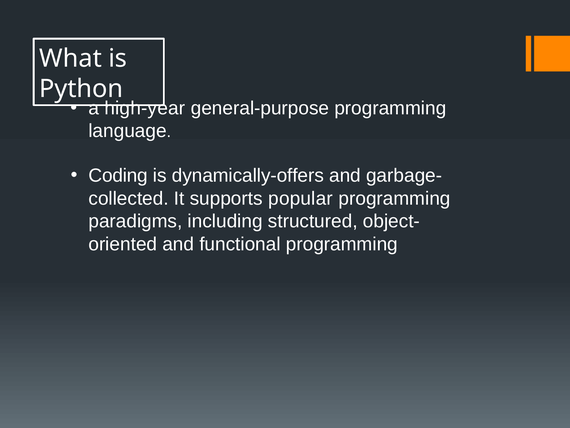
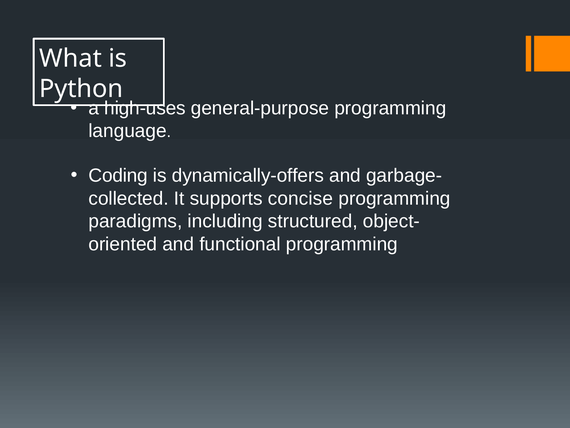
high-year: high-year -> high-uses (145, 108)
popular: popular -> concise (301, 198)
